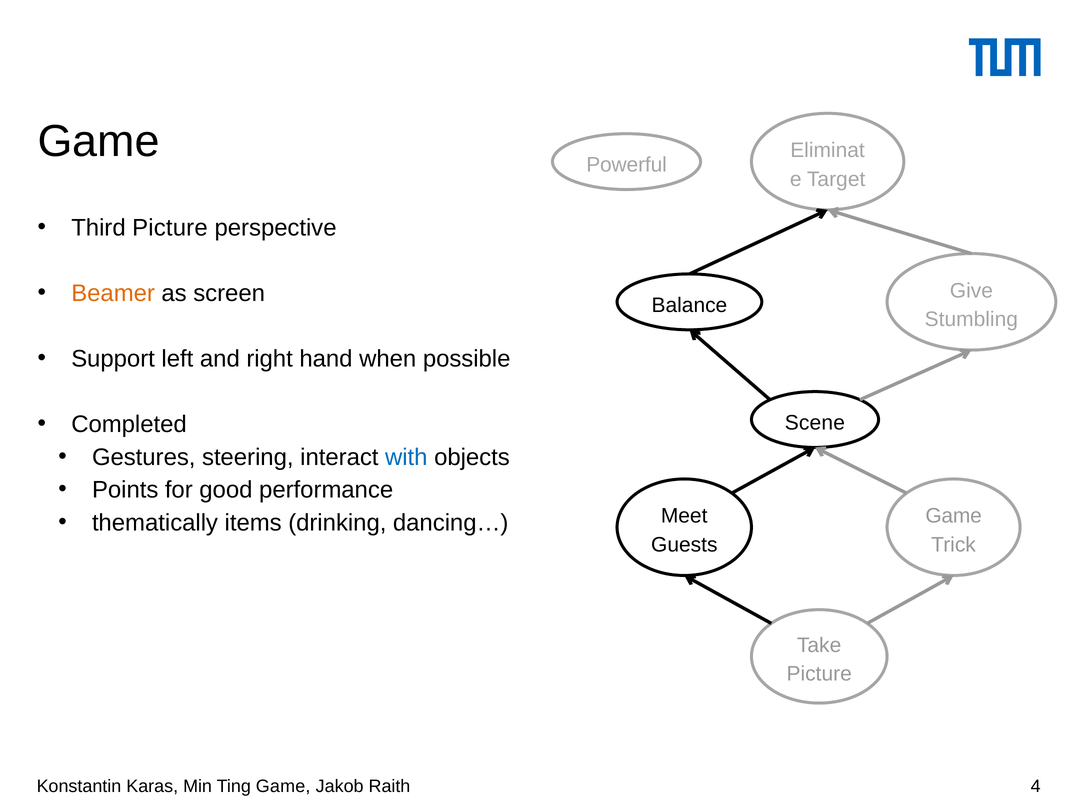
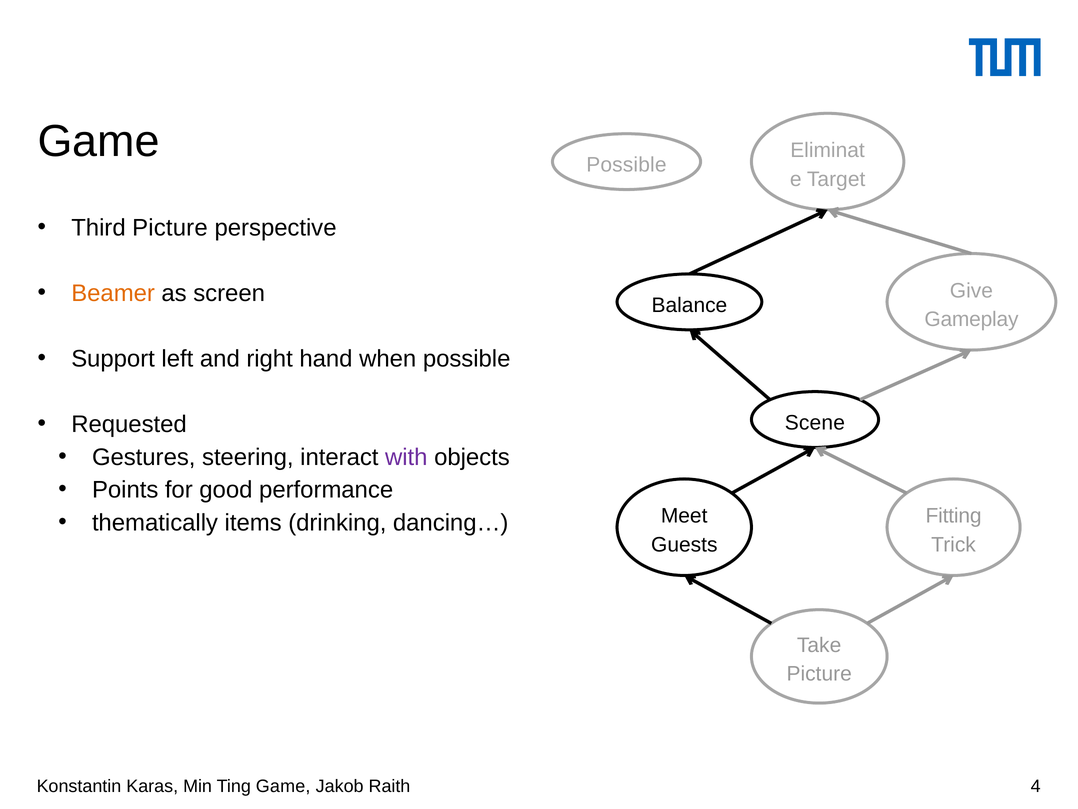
Powerful: Powerful -> Possible (626, 165)
Stumbling: Stumbling -> Gameplay (971, 319)
Completed: Completed -> Requested (129, 424)
with colour: blue -> purple (406, 457)
Game: Game -> Fitting (954, 516)
